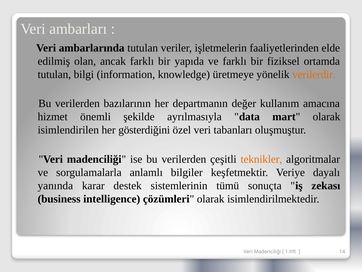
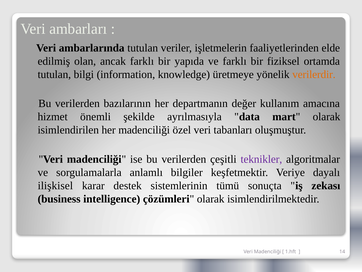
her gösterdiğini: gösterdiğini -> madenciliği (144, 130)
teknikler colour: orange -> purple (261, 159)
yanında: yanında -> ilişkisel (55, 185)
